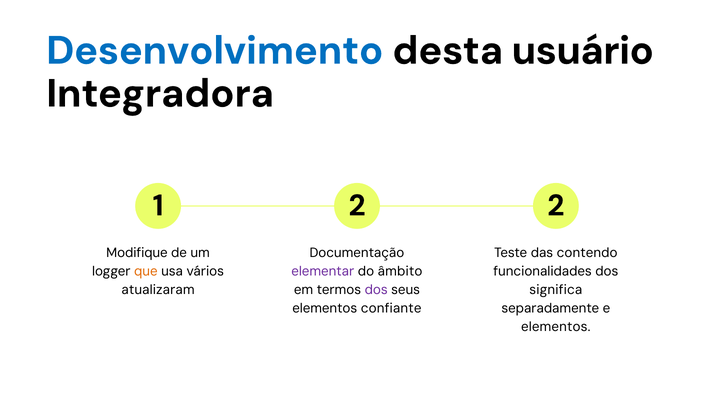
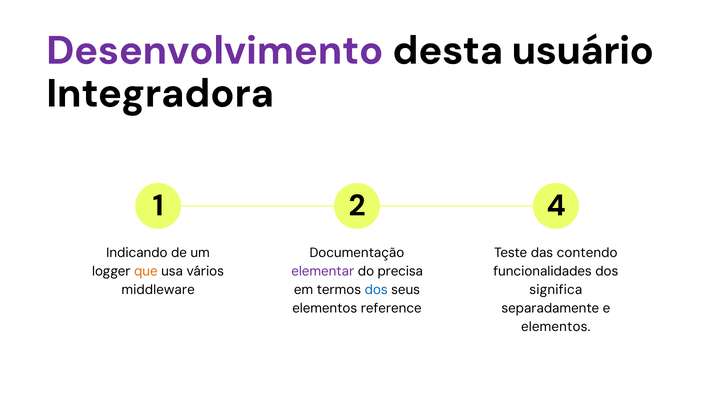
Desenvolvimento colour: blue -> purple (215, 51)
2 2: 2 -> 4 (556, 205)
Modifique: Modifique -> Indicando (137, 253)
âmbito: âmbito -> precisa (400, 271)
atualizaram: atualizaram -> middleware (158, 290)
dos colour: purple -> blue (376, 290)
confiante: confiante -> reference (391, 308)
